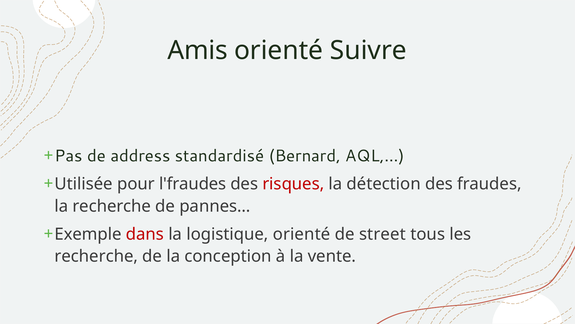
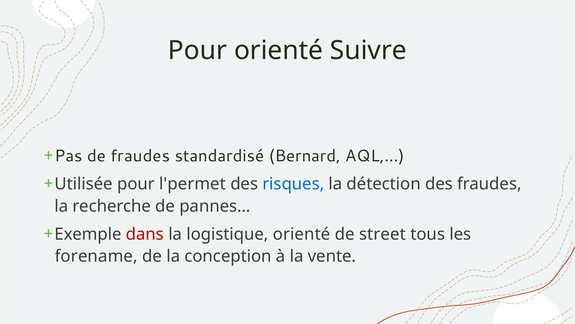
Amis: Amis -> Pour (197, 50)
de address: address -> fraudes (140, 156)
l'fraudes: l'fraudes -> l'permet (193, 184)
risques colour: red -> blue (293, 184)
recherche: recherche -> forename (96, 256)
